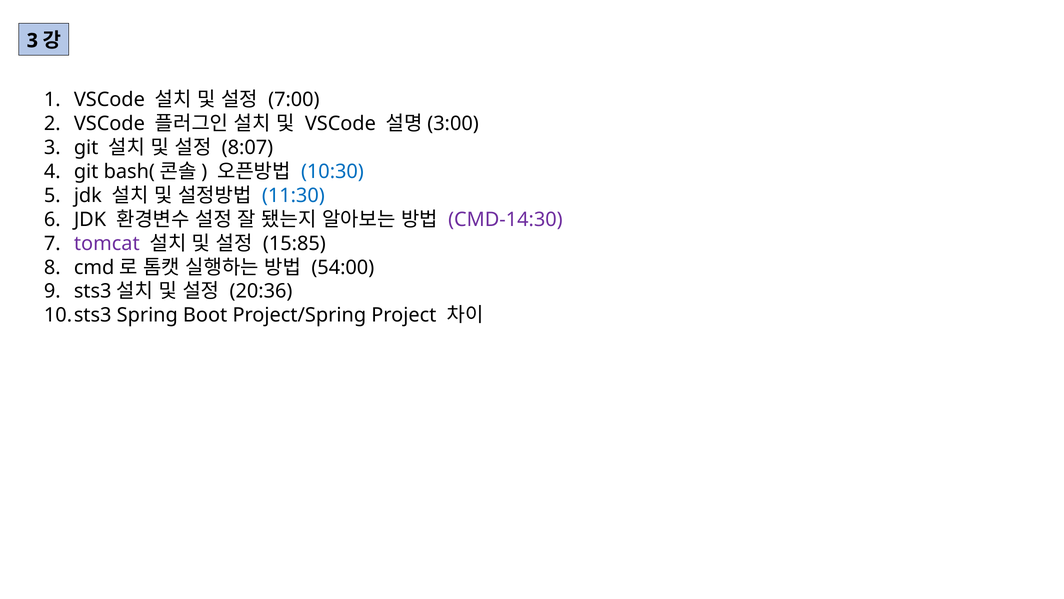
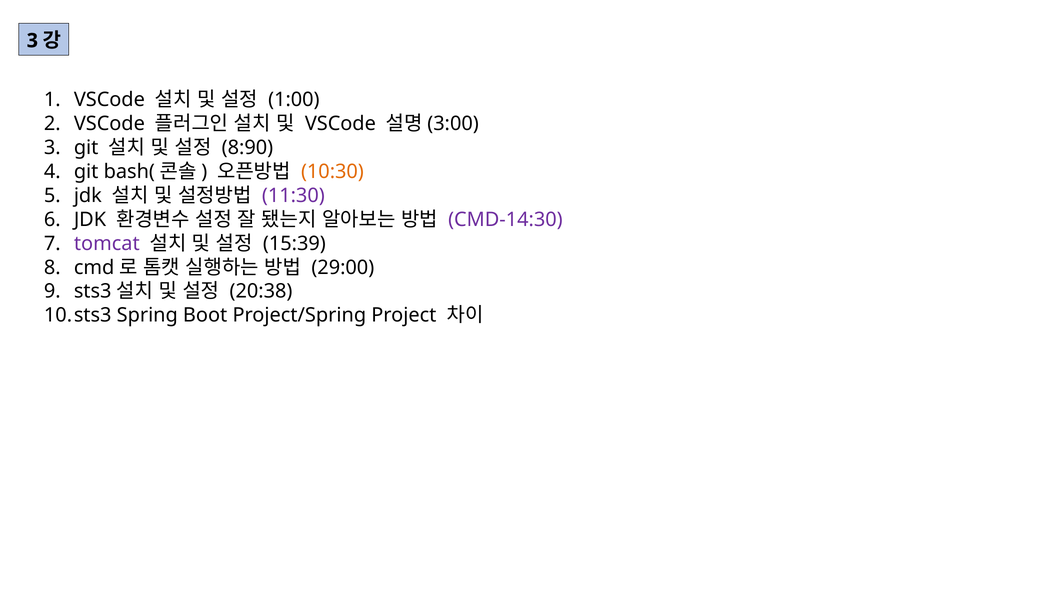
7:00: 7:00 -> 1:00 (294, 100)
8:07: 8:07 -> 8:90 (247, 148)
10:30 colour: blue -> orange (332, 171)
11:30 colour: blue -> purple (293, 195)
15:85: 15:85 -> 15:39 (294, 243)
54:00: 54:00 -> 29:00 (343, 267)
20:36: 20:36 -> 20:38 (261, 291)
